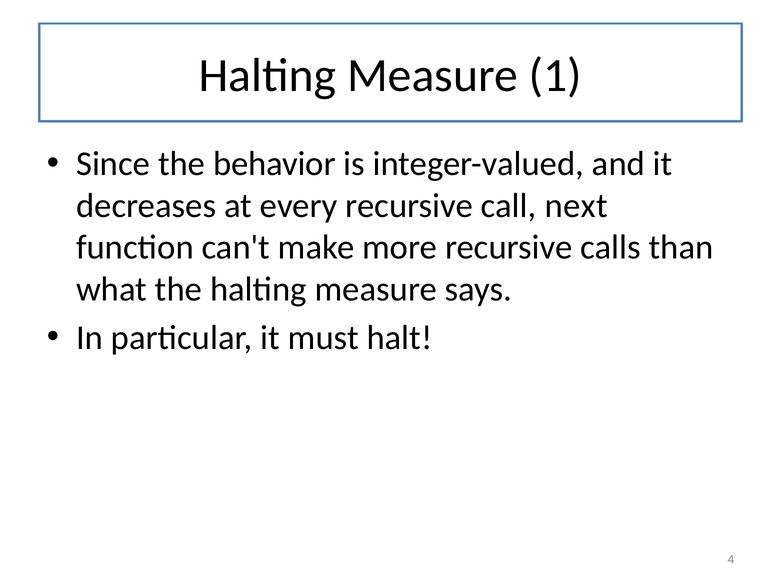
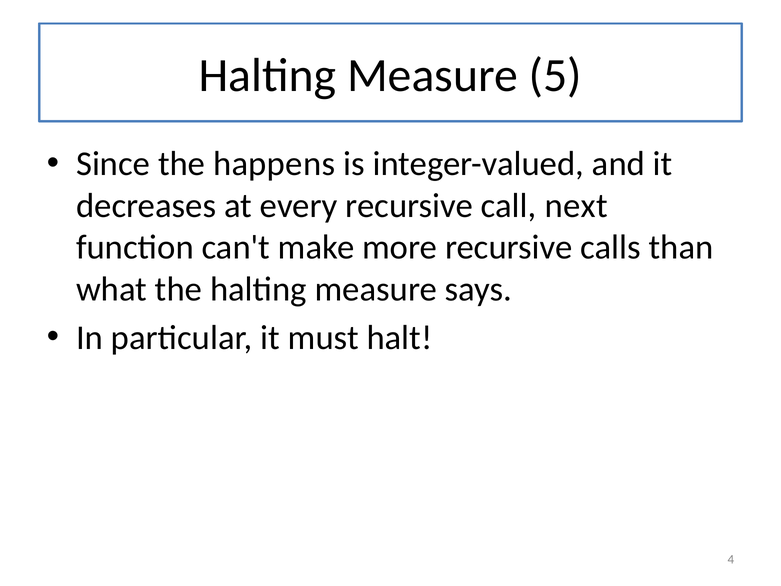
1: 1 -> 5 (555, 76)
behavior: behavior -> happens (274, 164)
